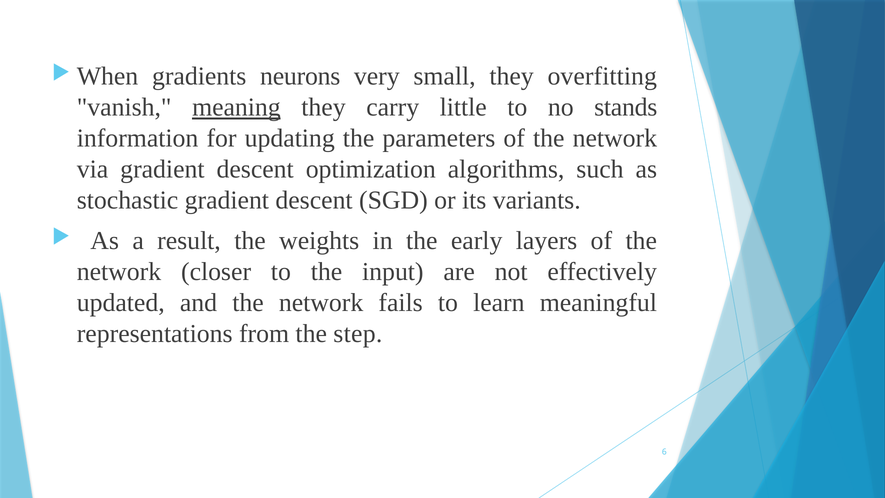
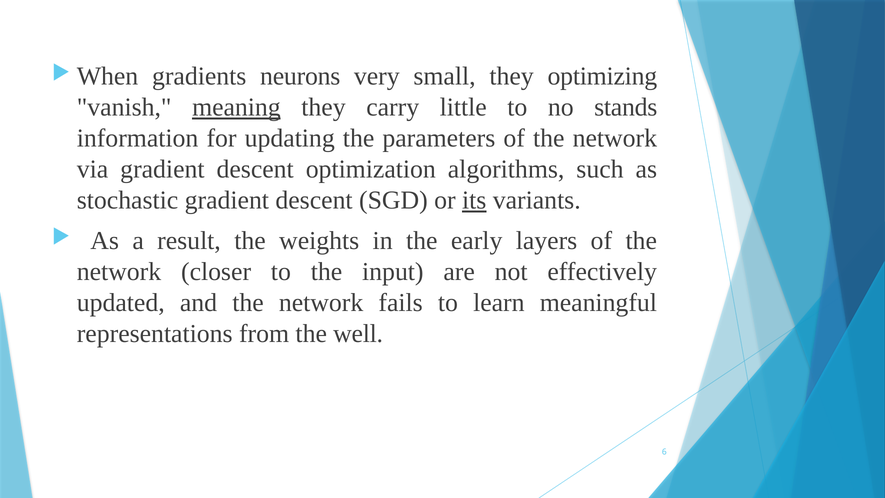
overfitting: overfitting -> optimizing (602, 76)
its underline: none -> present (474, 200)
step: step -> well (358, 334)
